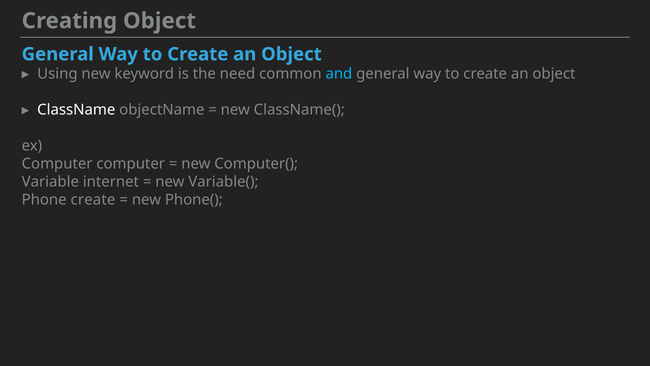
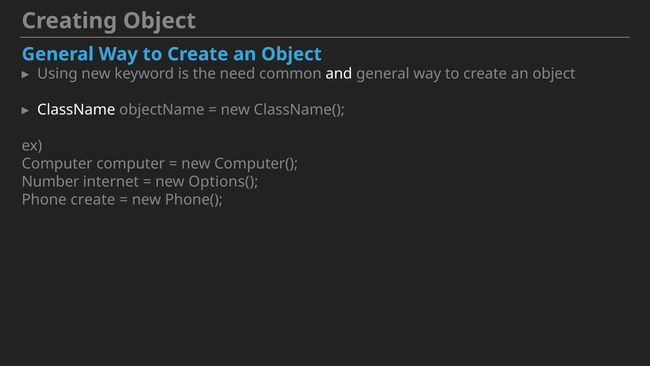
and colour: light blue -> white (339, 74)
Variable: Variable -> Number (50, 182)
Variable(: Variable( -> Options( (223, 182)
